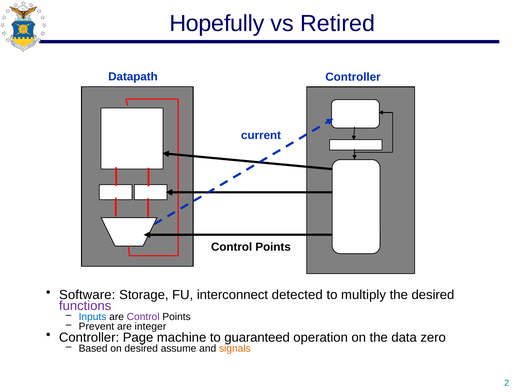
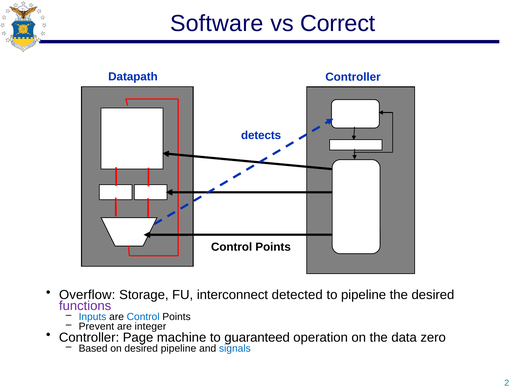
Hopefully: Hopefully -> Software (217, 23)
Retired: Retired -> Correct (338, 23)
current: current -> detects (261, 136)
Software: Software -> Overflow (87, 295)
to multiply: multiply -> pipeline (364, 295)
Control colour: purple -> blue (143, 317)
desired assume: assume -> pipeline (179, 349)
signals colour: orange -> blue (235, 349)
